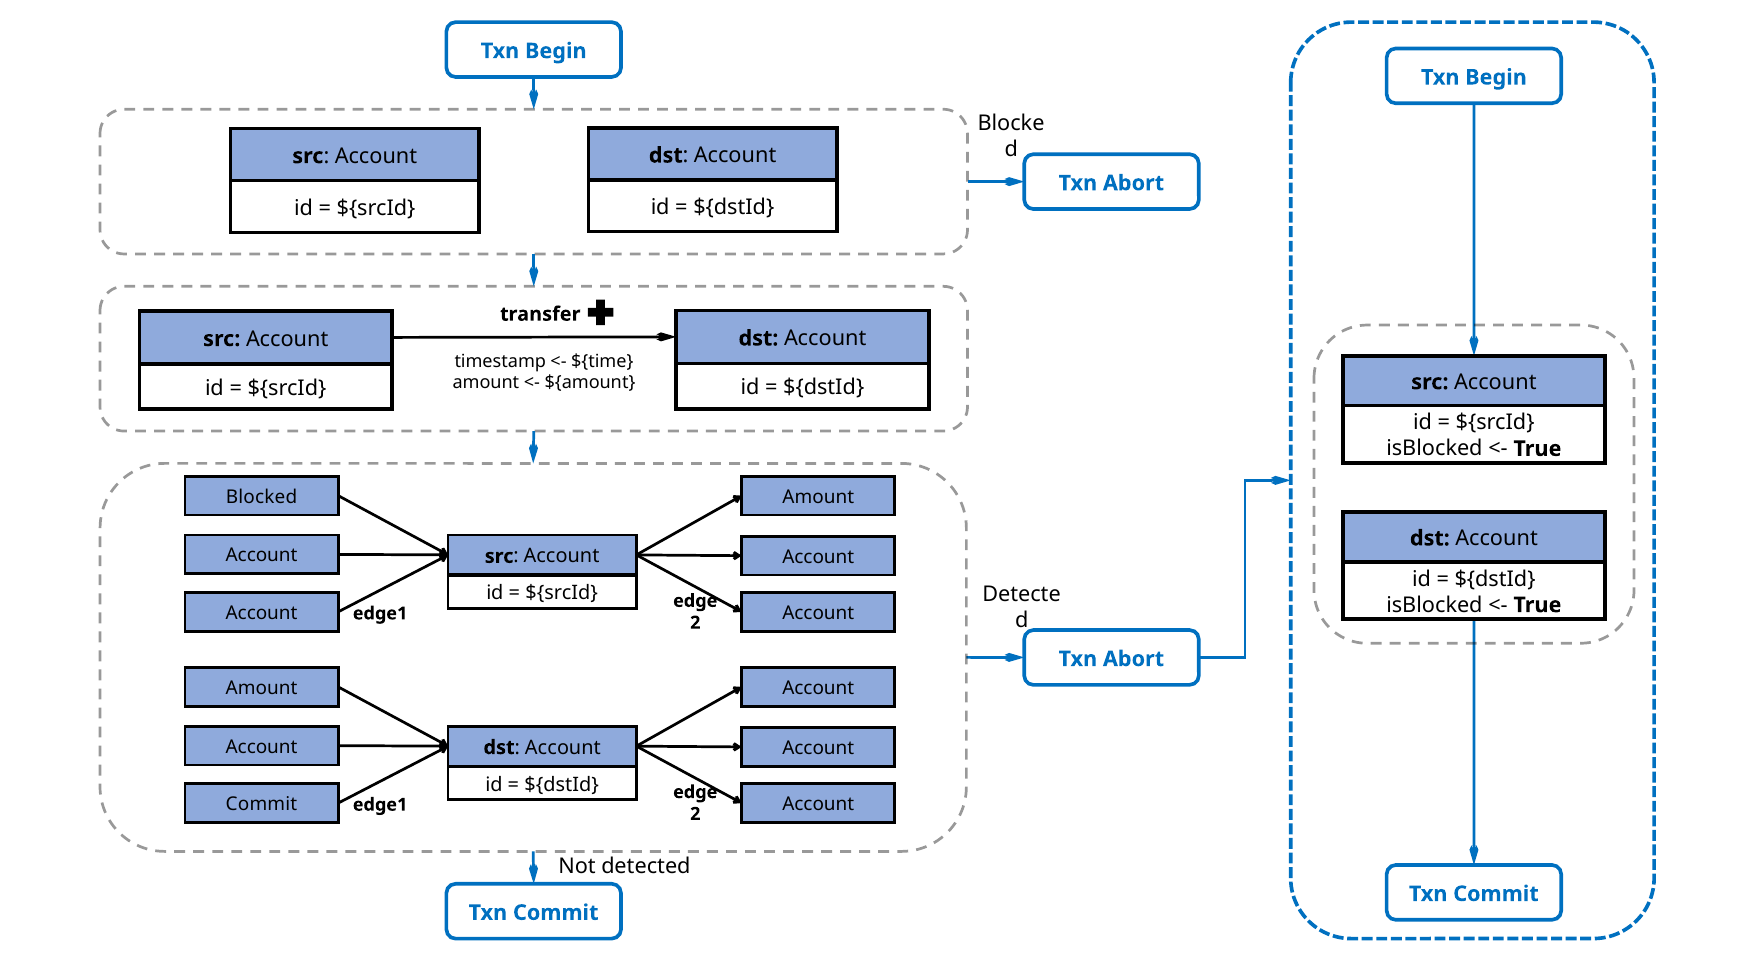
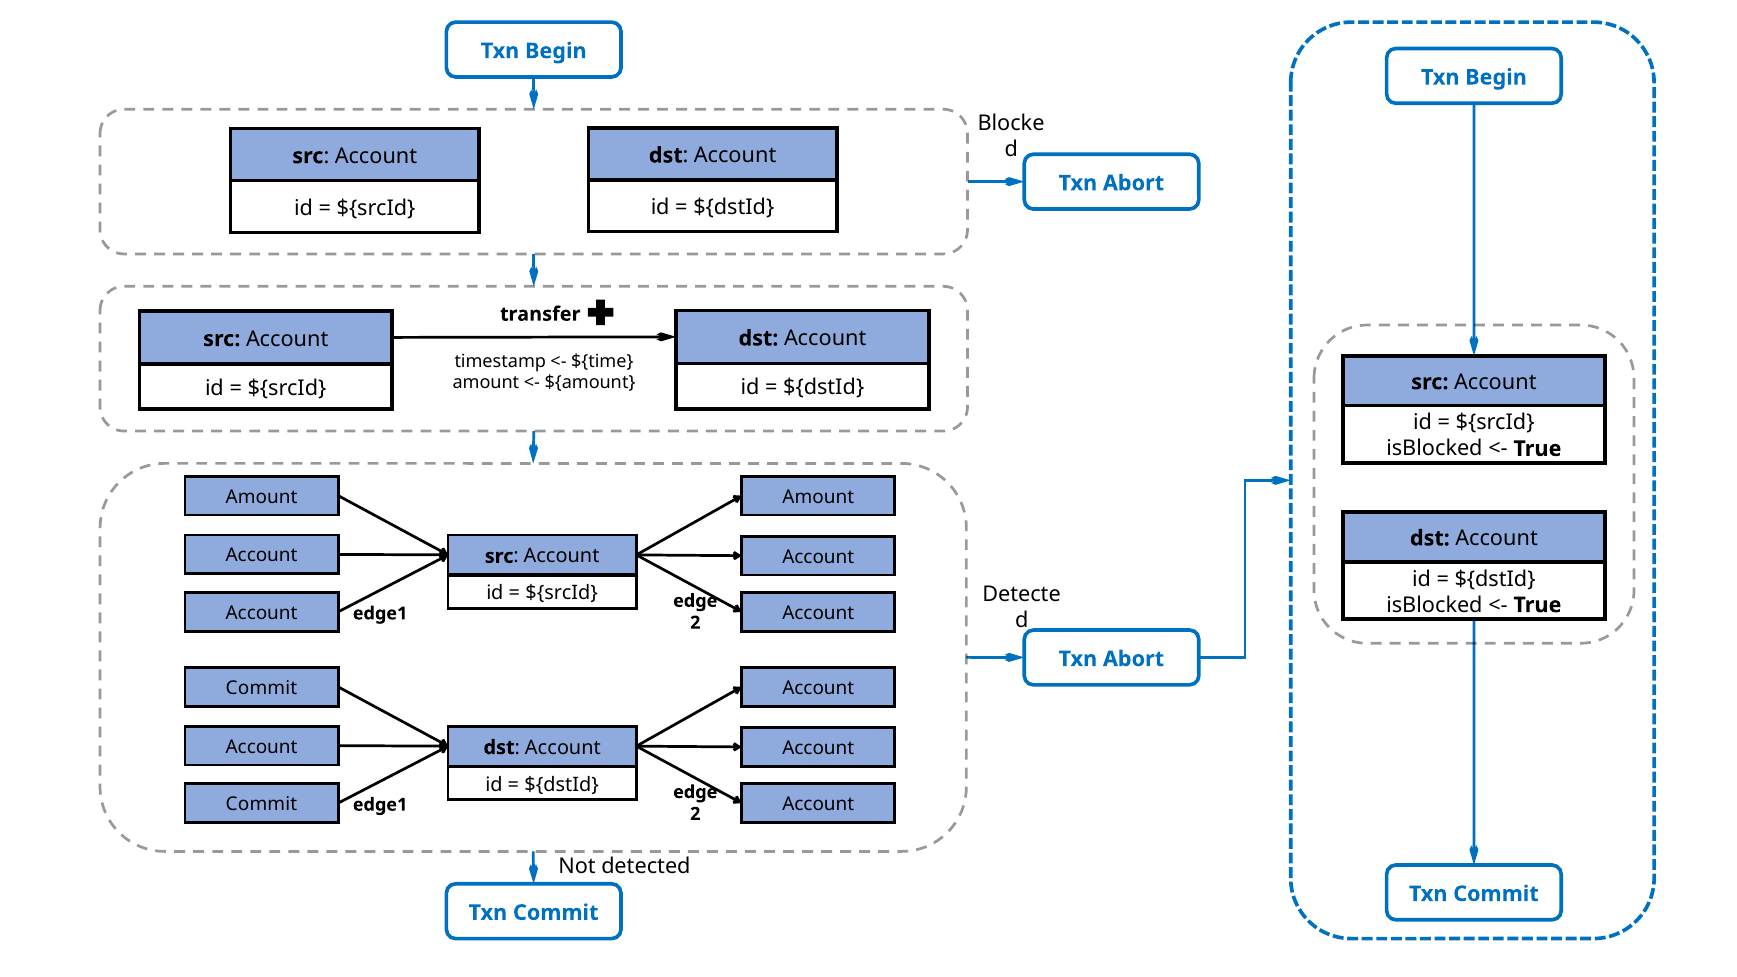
Blocked: Blocked -> Amount (262, 497)
Amount: Amount -> Commit (261, 688)
